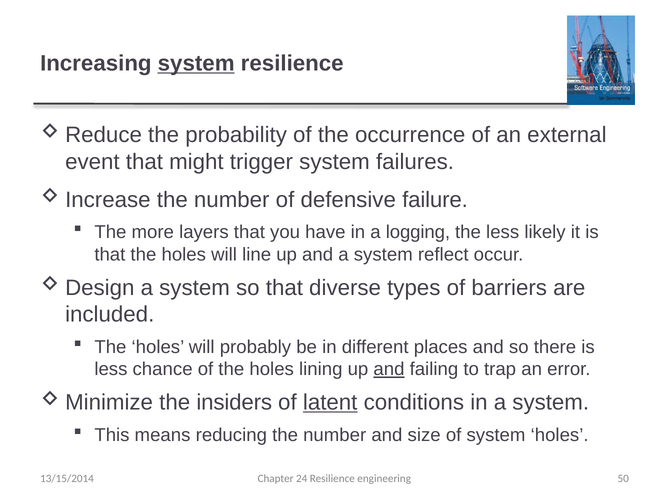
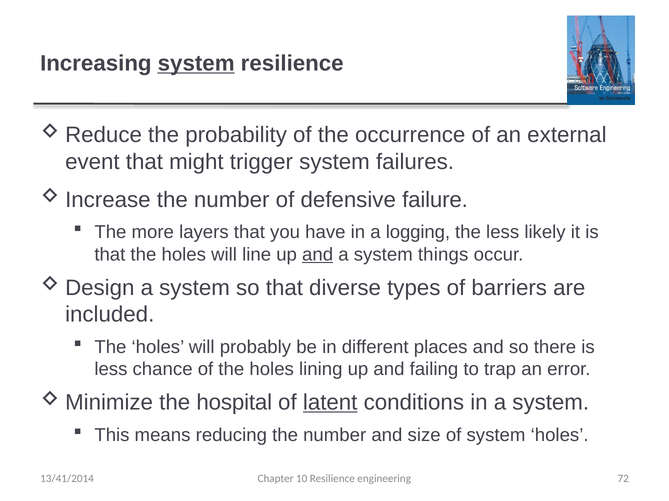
and underline: none -> present (318, 255)
reflect: reflect -> things (443, 255)
and underline: present -> none (389, 370)
insiders: insiders -> hospital (234, 403)
24: 24 -> 10 (302, 479)
50: 50 -> 72 (623, 479)
13/15/2014: 13/15/2014 -> 13/41/2014 (67, 479)
